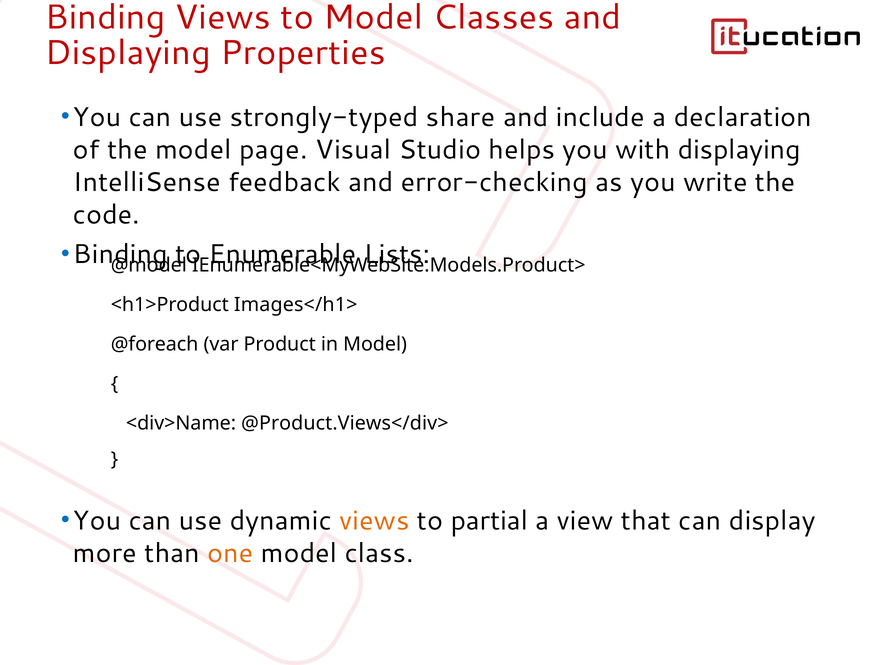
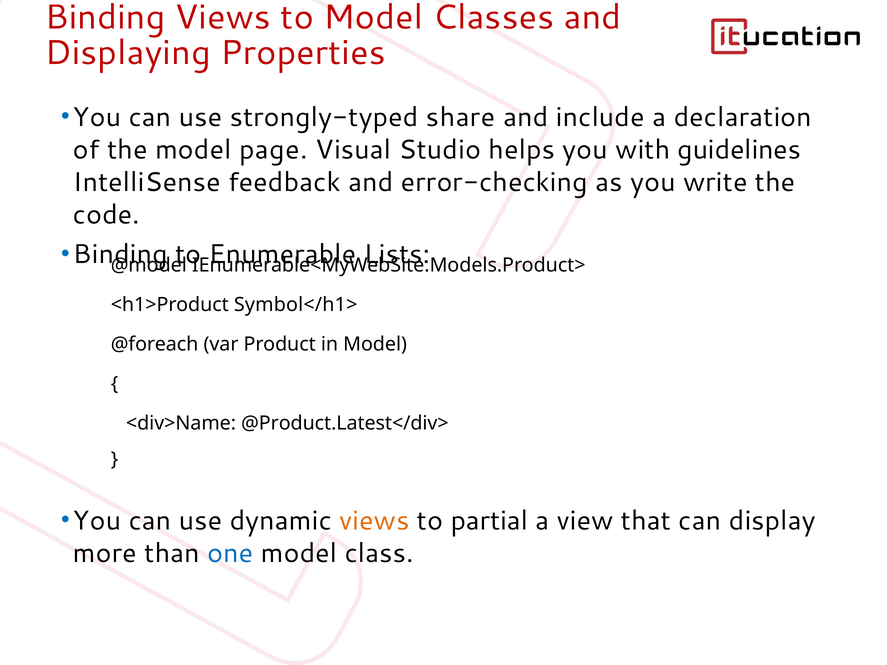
with displaying: displaying -> guidelines (739, 150)
Images</h1>: Images</h1> -> Symbol</h1> (296, 305)
@Product.Views</div>: @Product.Views</div> -> @Product.Latest</div> (345, 423)
one colour: orange -> blue (230, 553)
